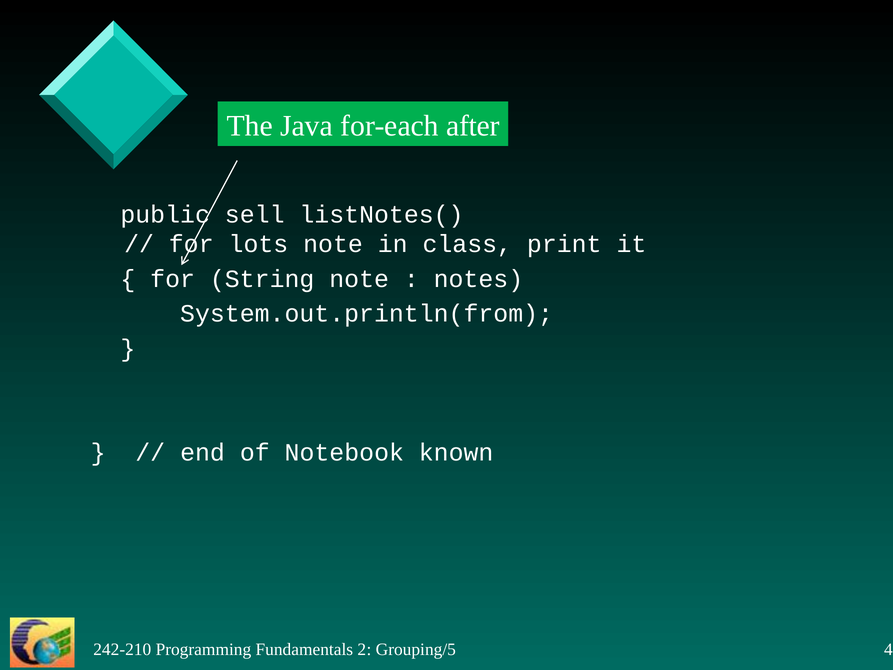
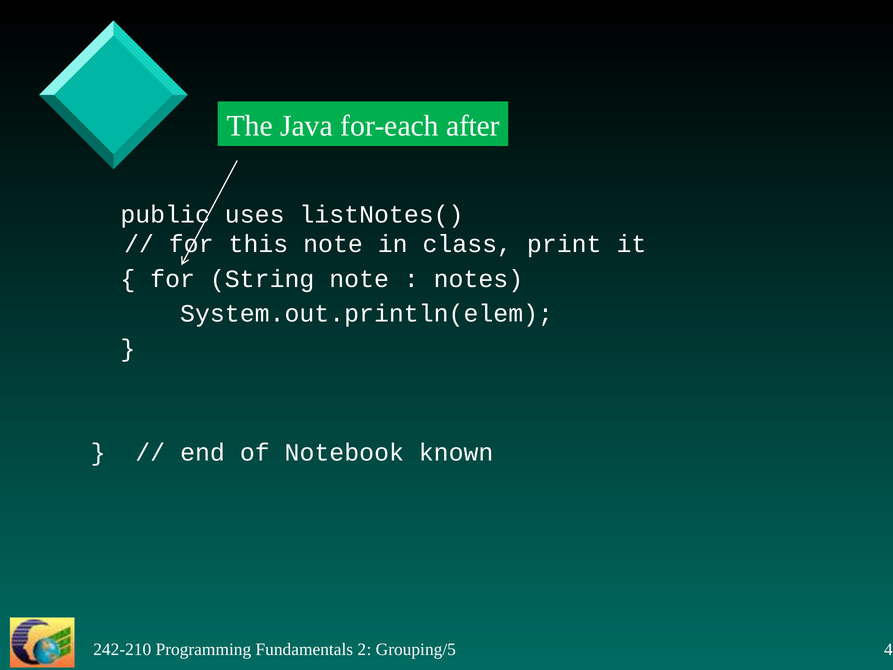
sell: sell -> uses (255, 214)
lots: lots -> this (258, 244)
System.out.println(from: System.out.println(from -> System.out.println(elem (367, 314)
